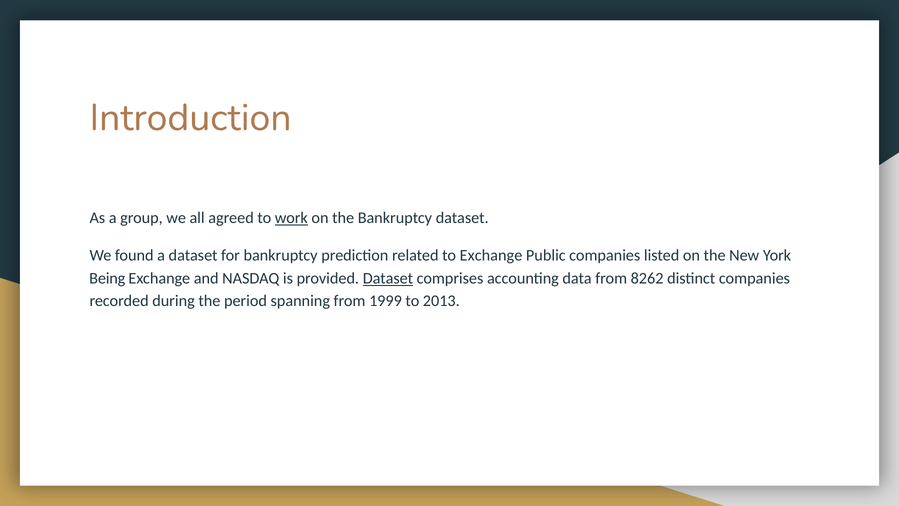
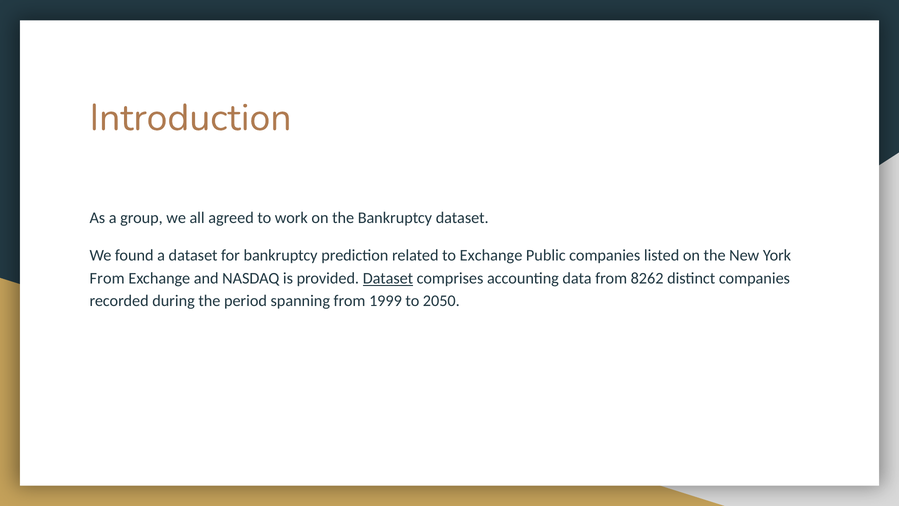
work underline: present -> none (291, 218)
Being: Being -> From (107, 278)
2013: 2013 -> 2050 (441, 301)
